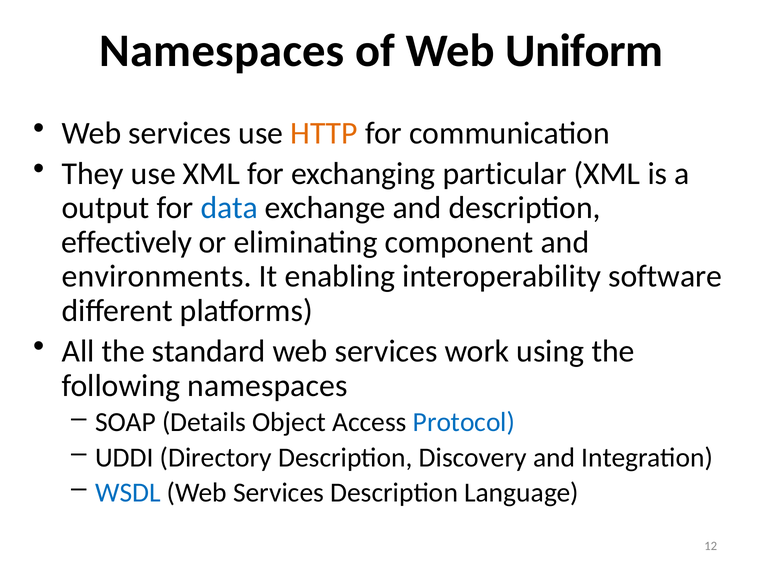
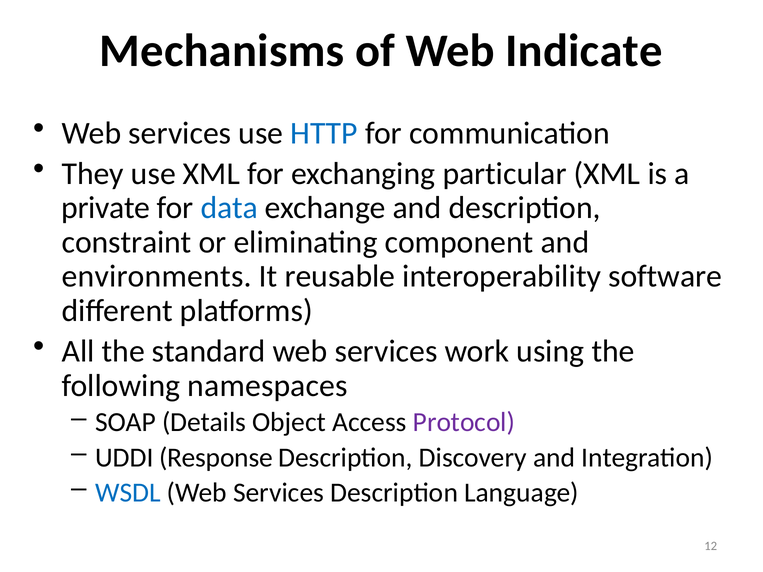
Namespaces: Namespaces -> Mechanisms (222, 51)
Uniform: Uniform -> Indicate (584, 51)
HTTP colour: orange -> blue (324, 133)
output: output -> private (106, 208)
effectively: effectively -> constraint (127, 242)
enabling: enabling -> reusable (340, 277)
Protocol colour: blue -> purple (464, 423)
Directory: Directory -> Response (216, 458)
